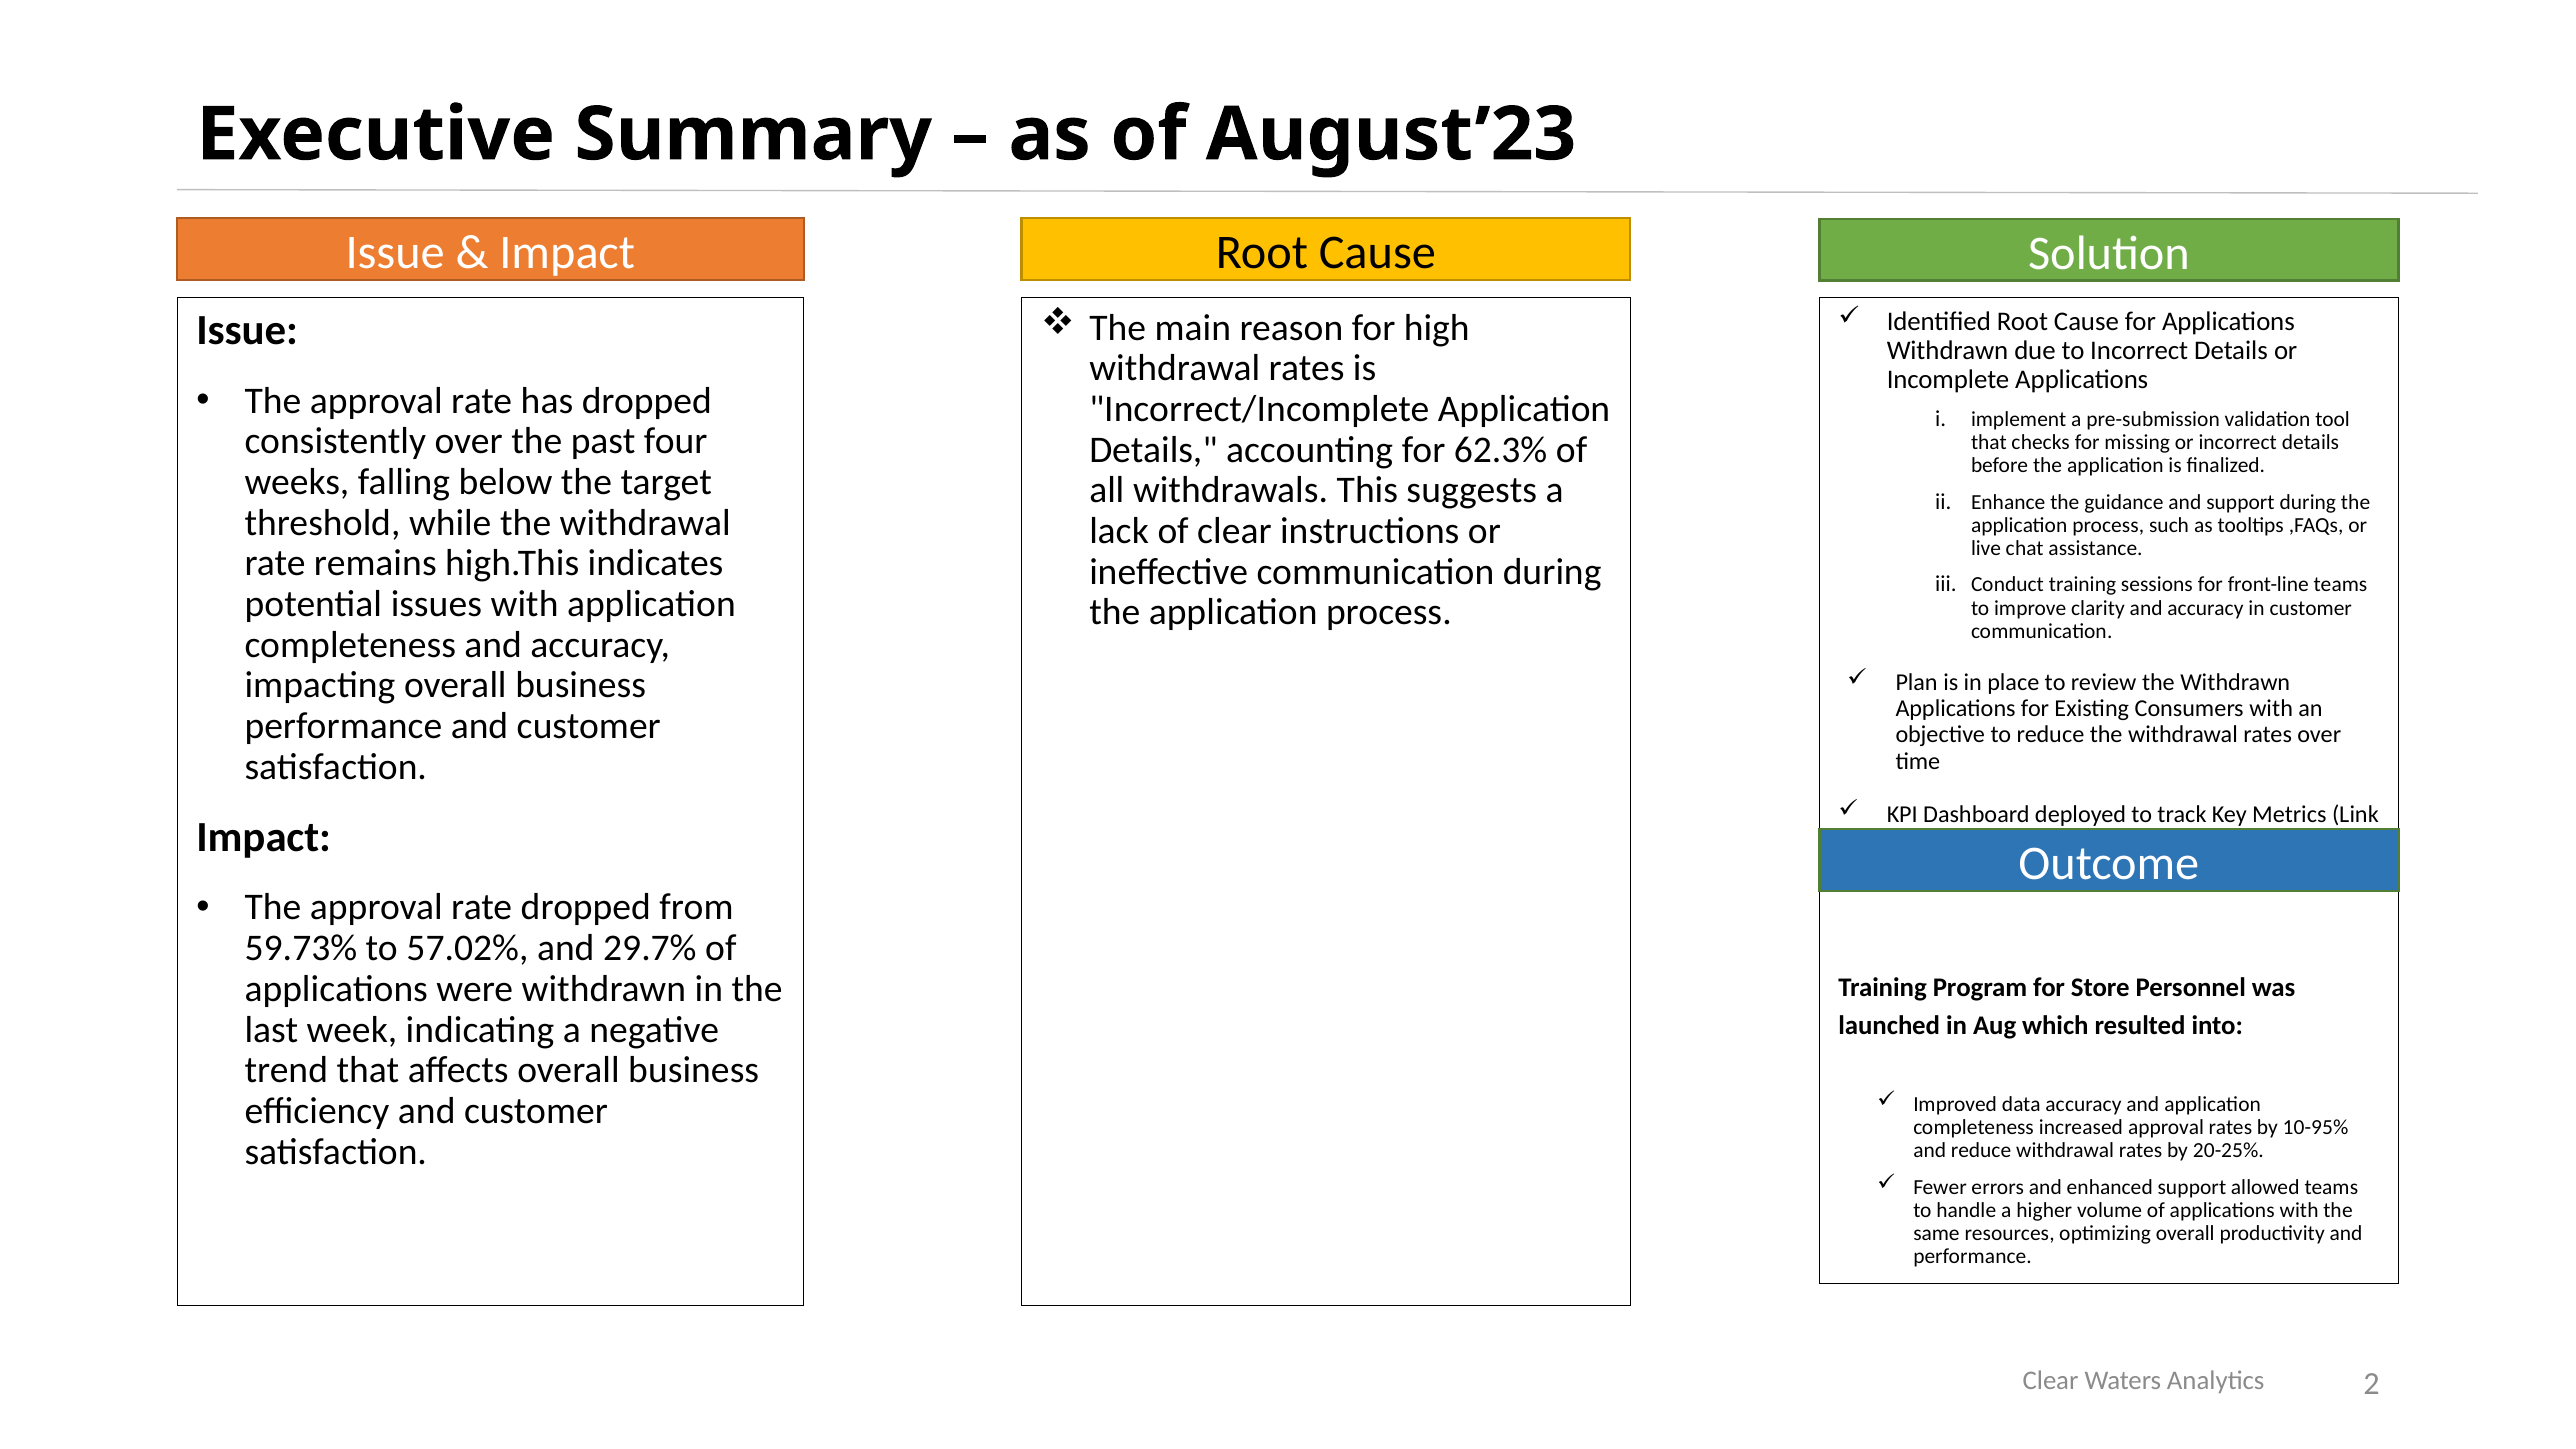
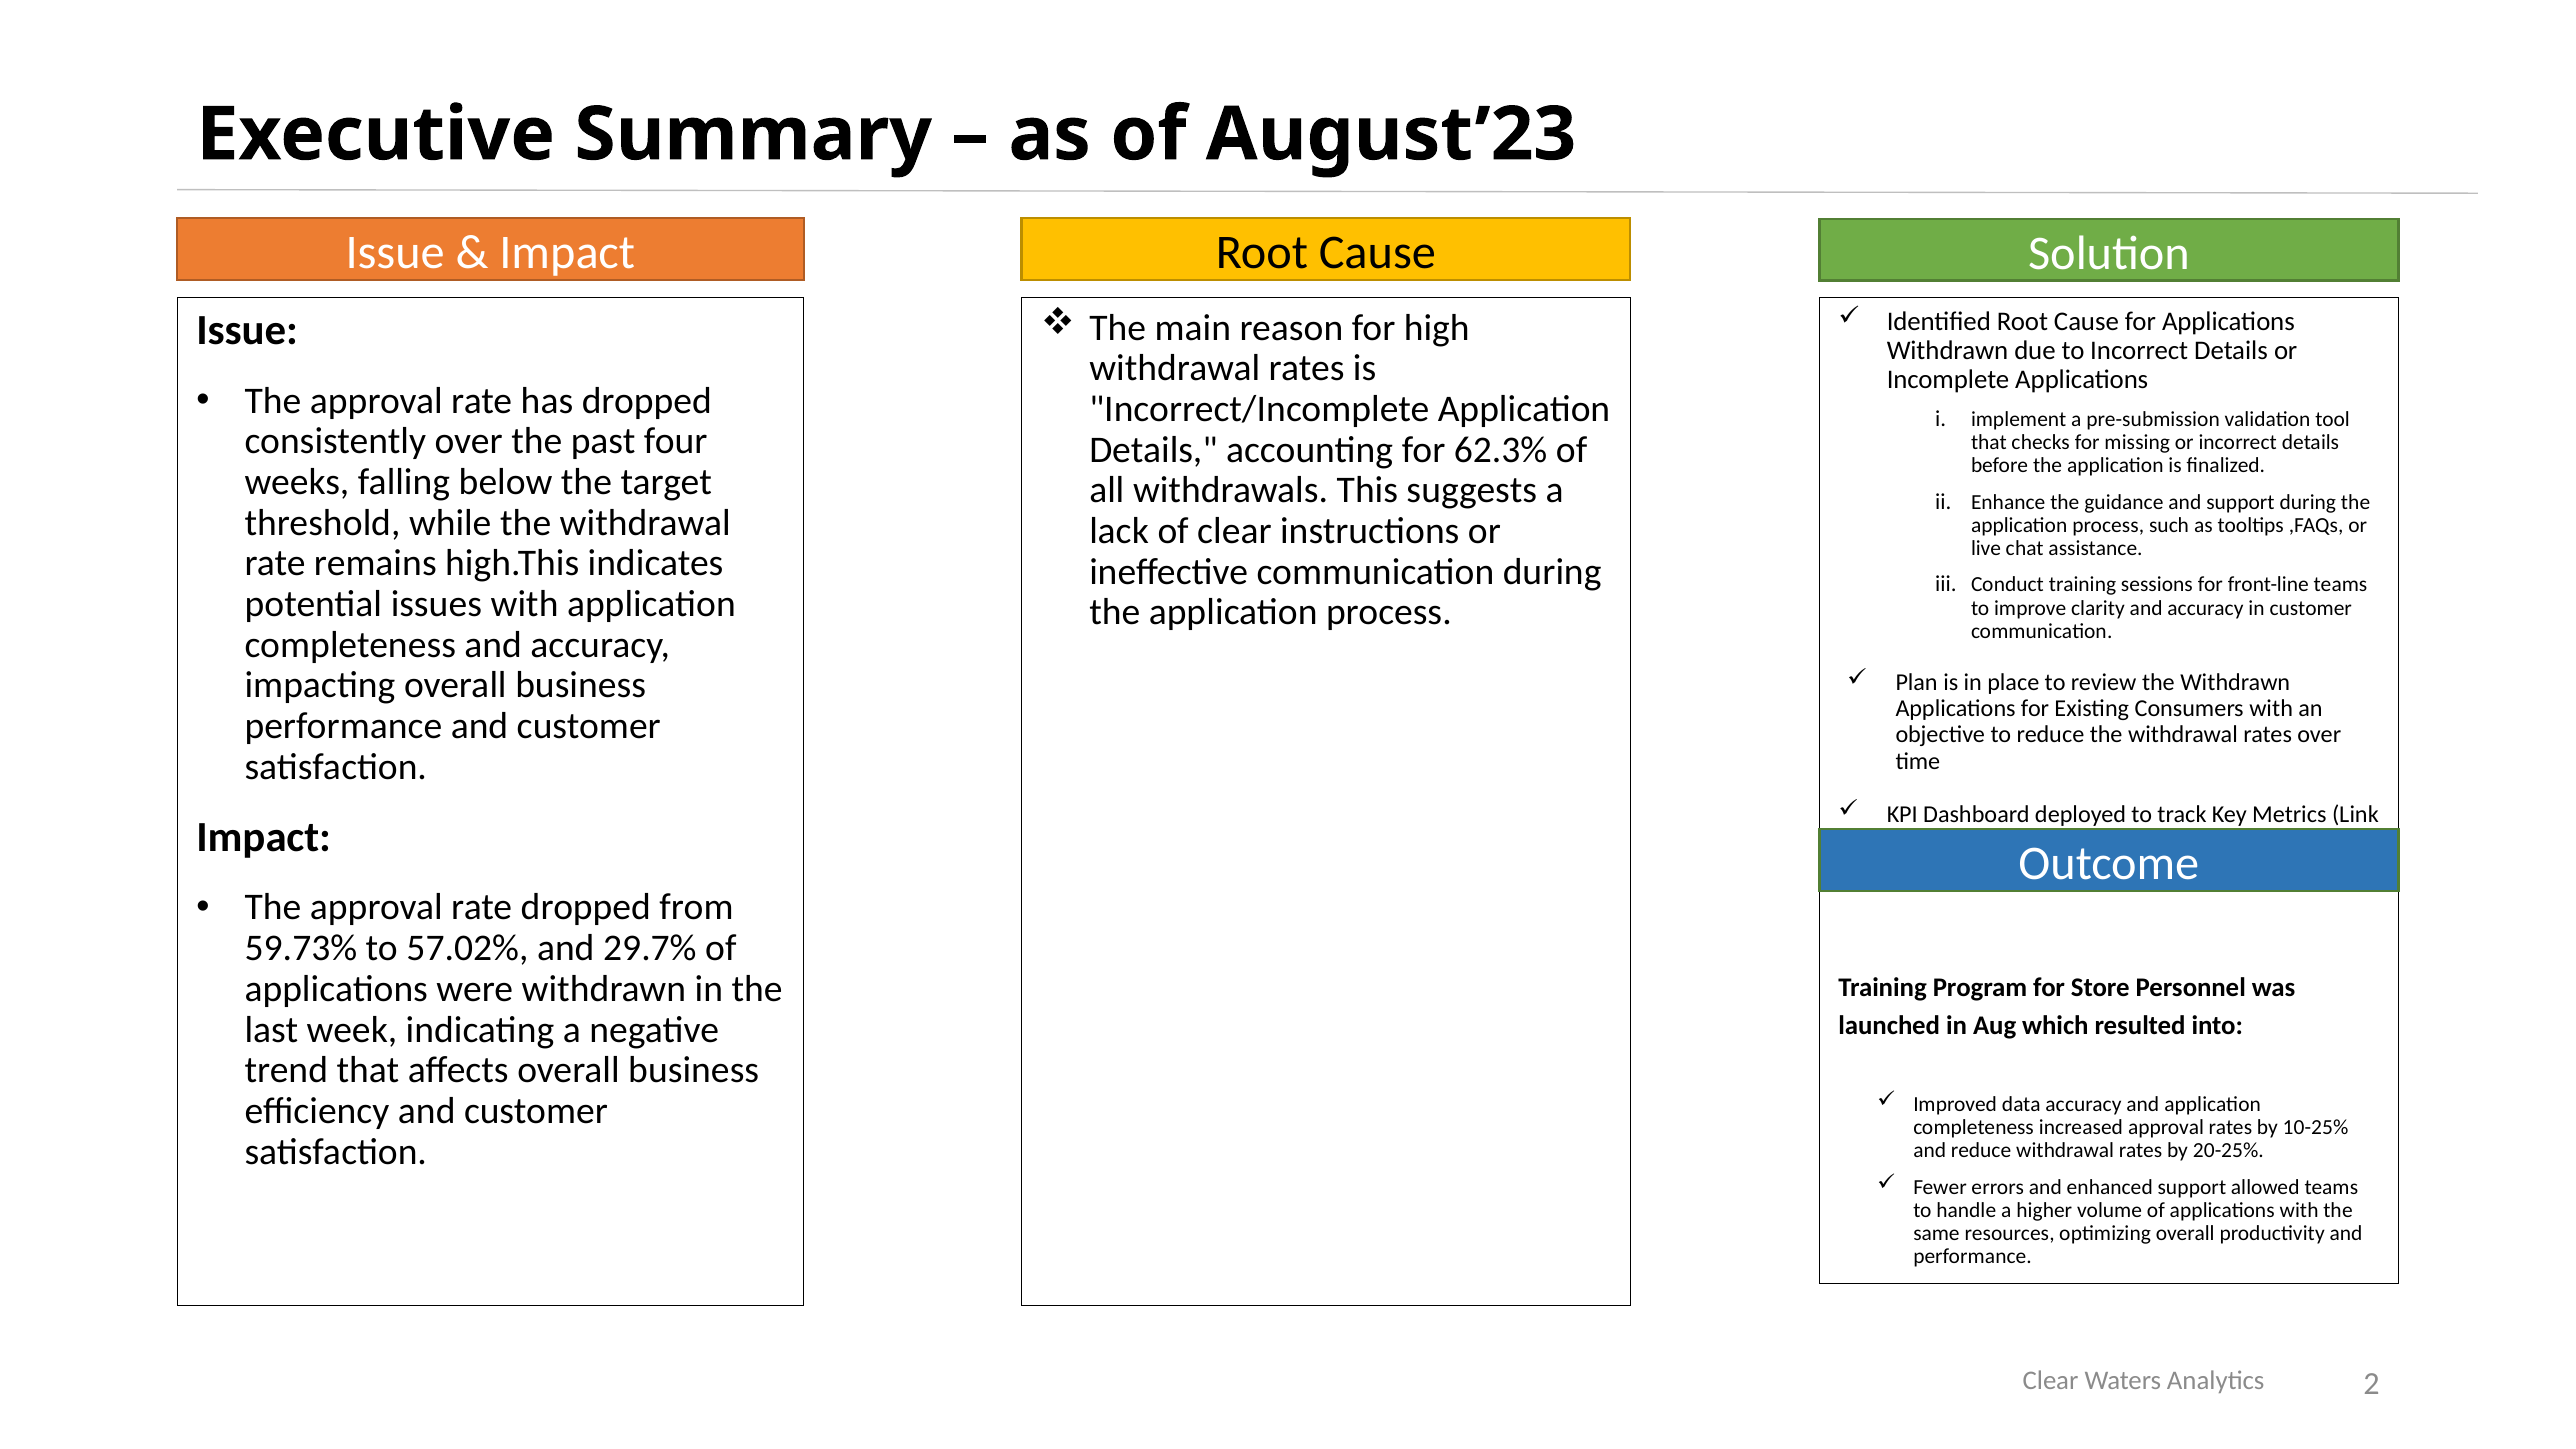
10-95%: 10-95% -> 10-25% (2315, 1128)
